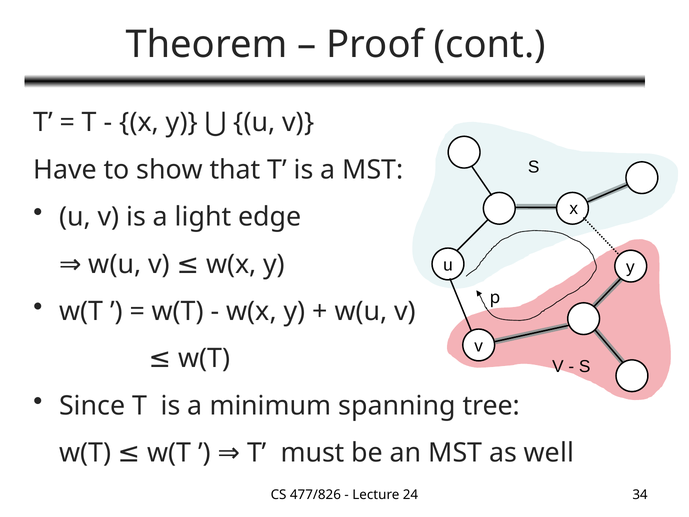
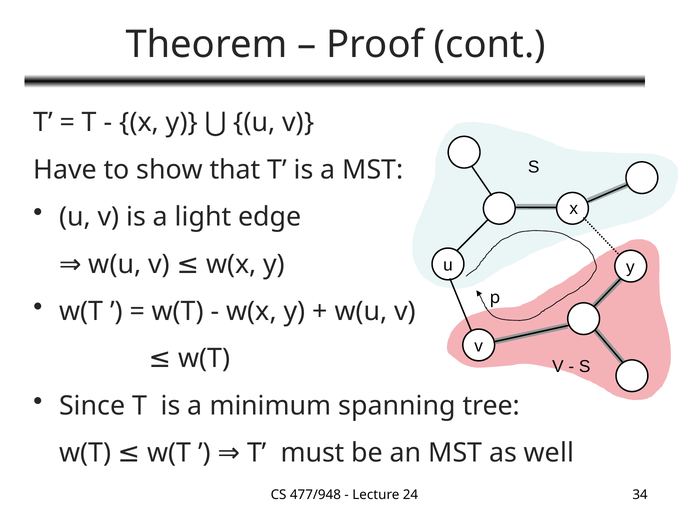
477/826: 477/826 -> 477/948 (315, 494)
